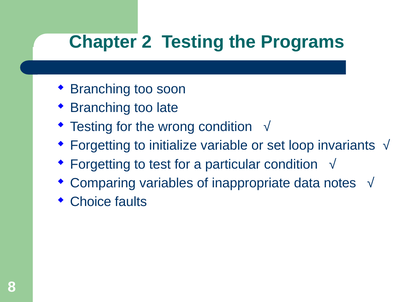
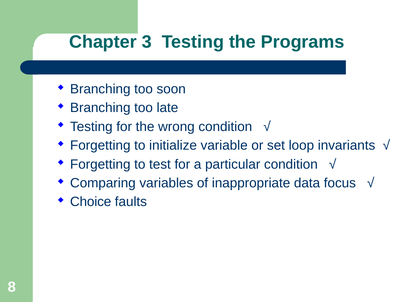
2: 2 -> 3 (147, 42)
notes: notes -> focus (340, 183)
